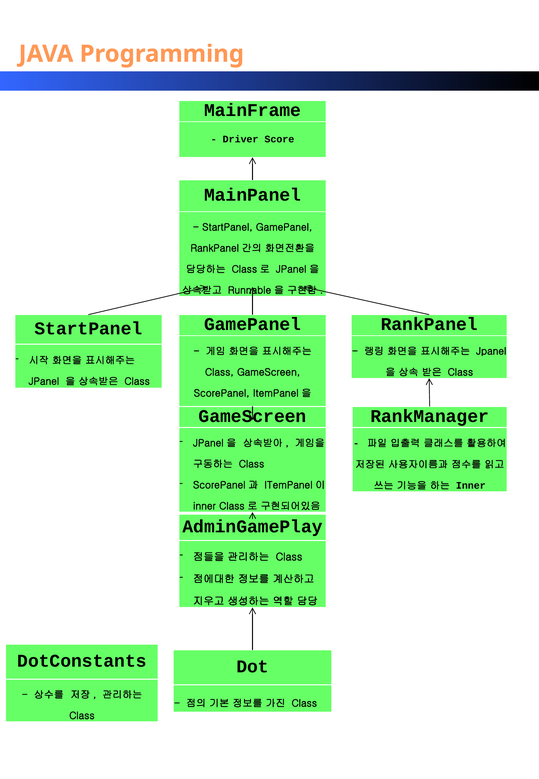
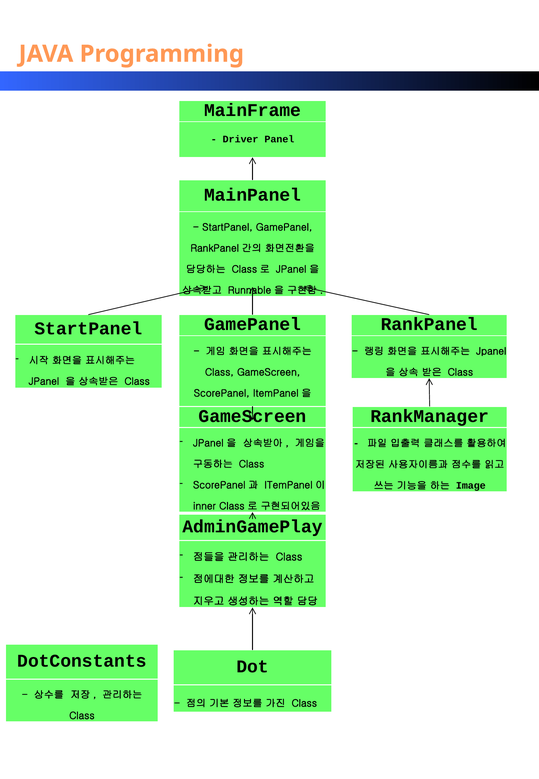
Score: Score -> Panel (279, 139)
Inner: Inner -> Image (471, 485)
